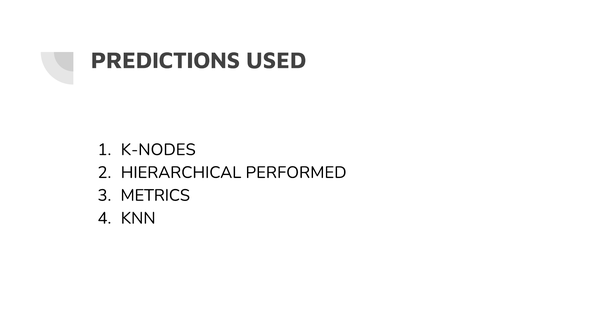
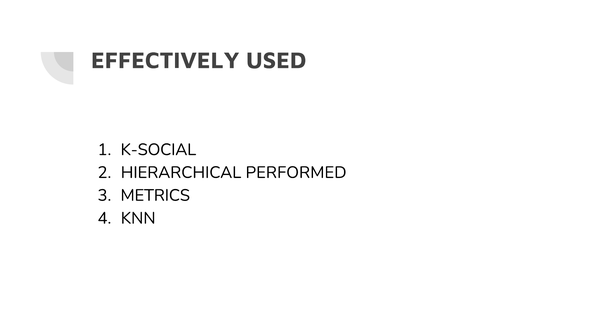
PREDICTIONS: PREDICTIONS -> EFFECTIVELY (165, 61)
K-NODES: K-NODES -> K-SOCIAL (158, 150)
